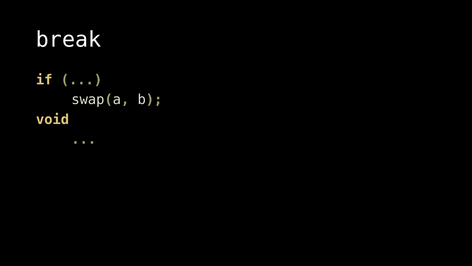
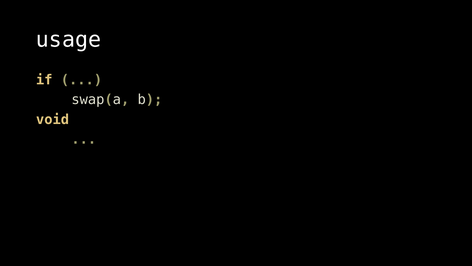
break: break -> usage (69, 40)
